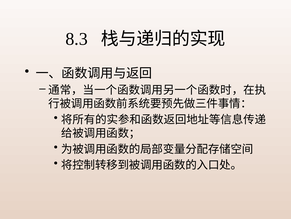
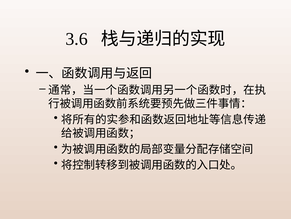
8.3: 8.3 -> 3.6 (77, 39)
